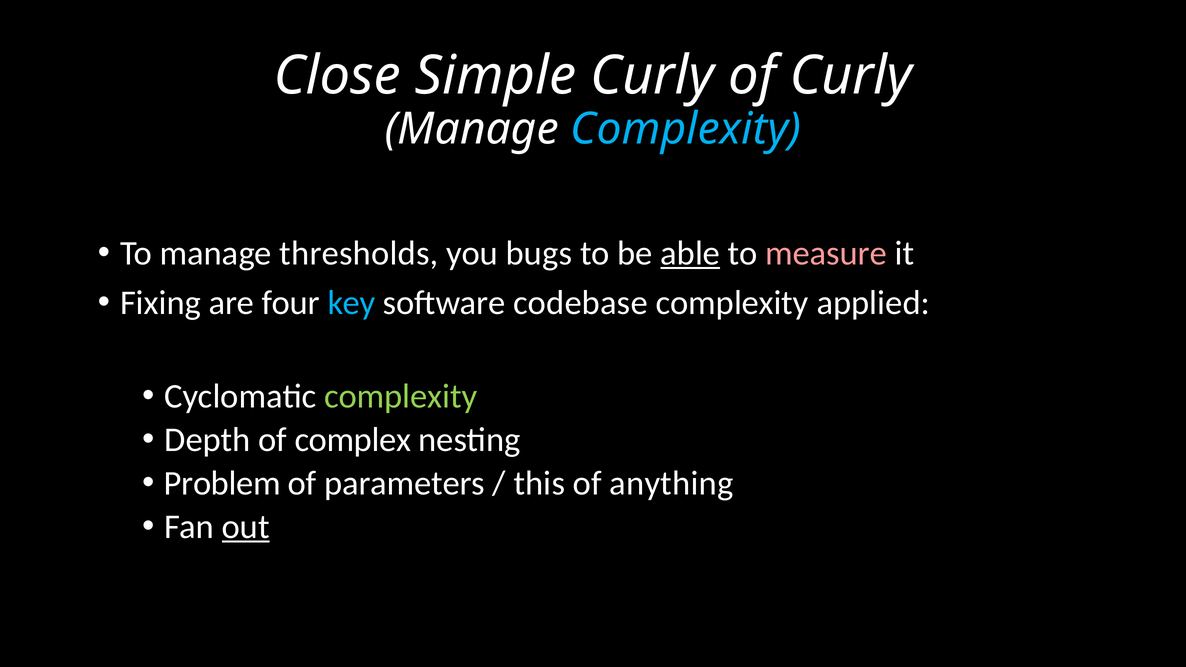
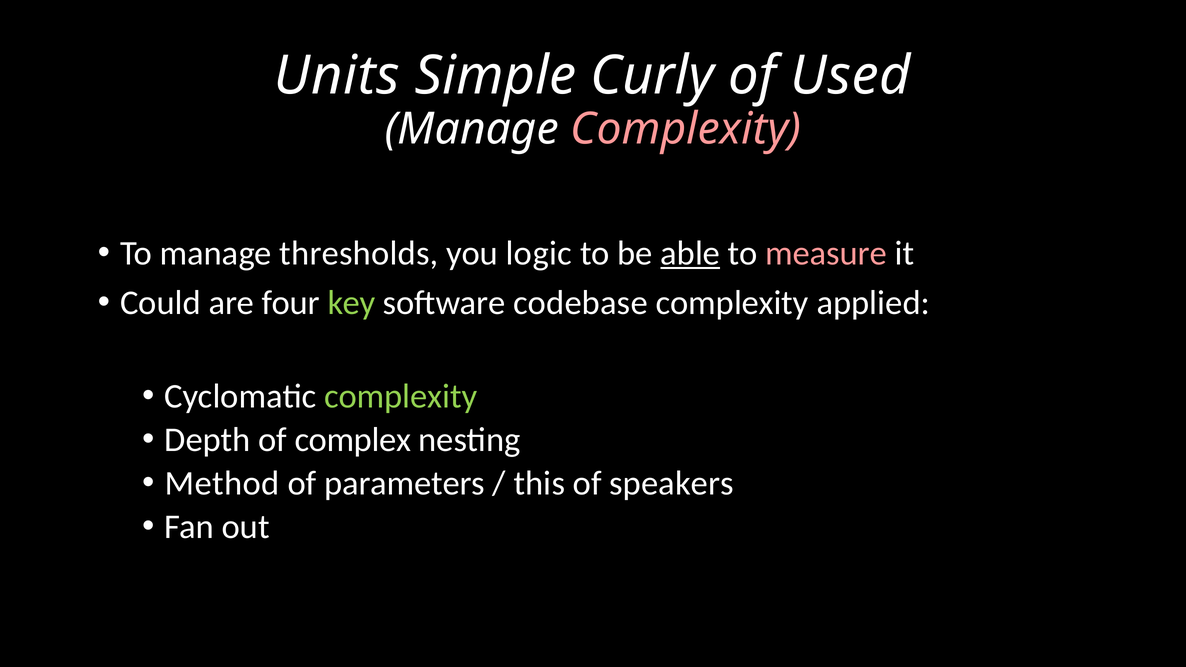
Close: Close -> Units (337, 76)
of Curly: Curly -> Used (851, 76)
Complexity colour: light blue -> pink (686, 129)
bugs: bugs -> logic (539, 253)
Fixing: Fixing -> Could (160, 303)
key colour: light blue -> light green (351, 303)
Problem: Problem -> Method (222, 483)
anything: anything -> speakers (672, 483)
out underline: present -> none (246, 527)
